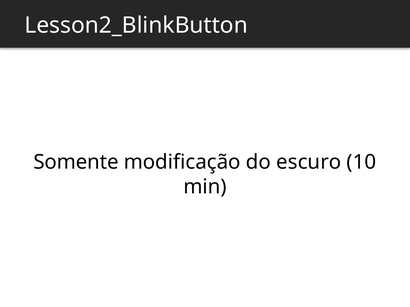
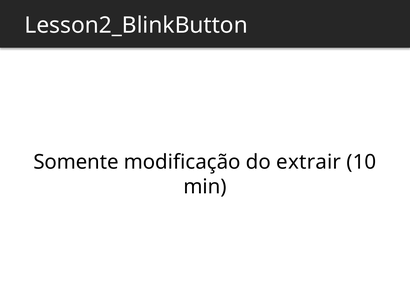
escuro: escuro -> extrair (309, 162)
